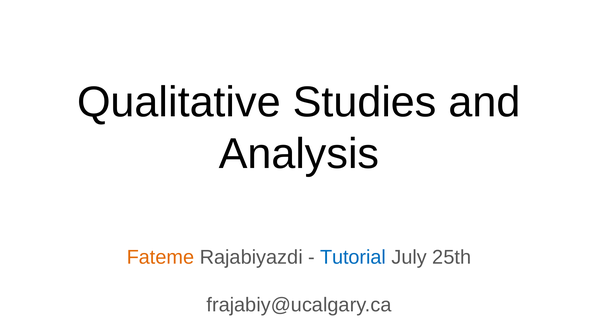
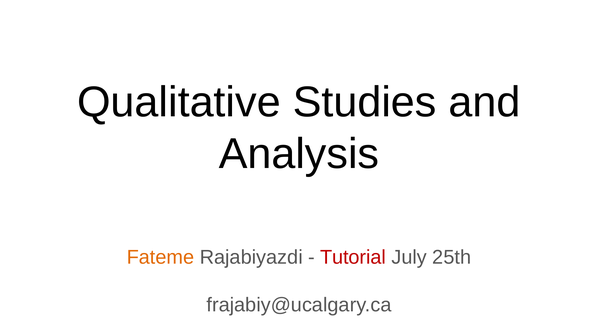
Tutorial colour: blue -> red (353, 257)
